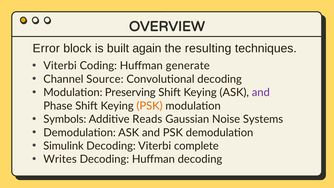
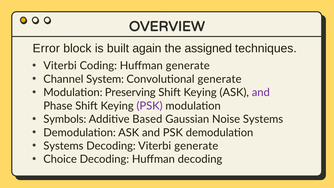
resulting: resulting -> assigned (208, 48)
Source: Source -> System (105, 79)
Convolutional decoding: decoding -> generate (220, 79)
PSK colour: orange -> purple (150, 106)
Reads: Reads -> Based (147, 119)
Simulink: Simulink -> Systems (63, 146)
Viterbi complete: complete -> generate (196, 146)
Writes: Writes -> Choice (60, 159)
